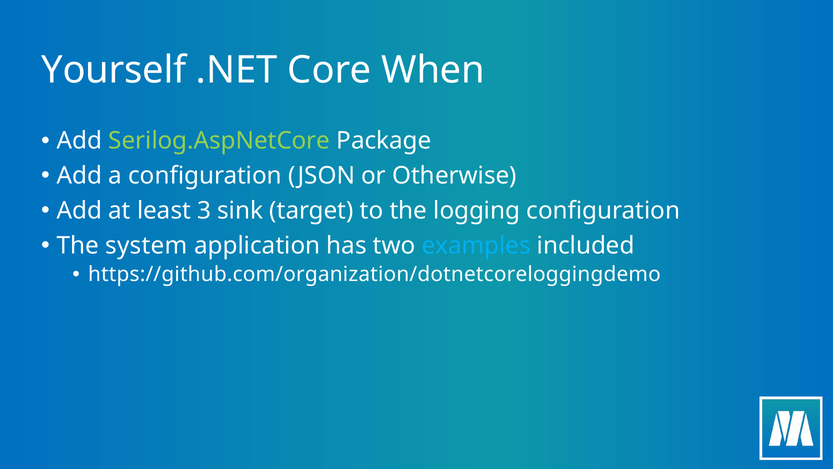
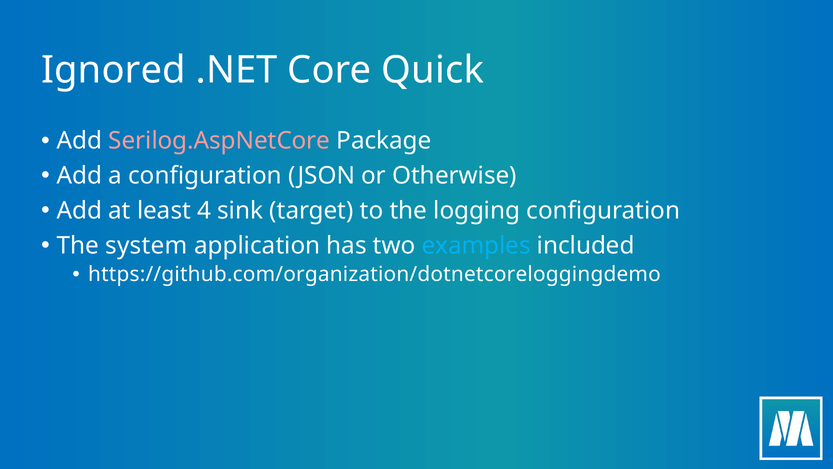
Yourself: Yourself -> Ignored (114, 70)
When: When -> Quick (433, 70)
Serilog.AspNetCore colour: light green -> pink (219, 141)
3: 3 -> 4 (204, 211)
